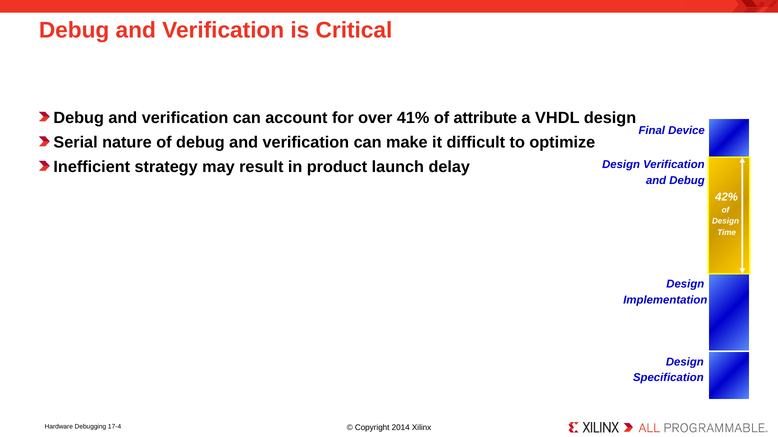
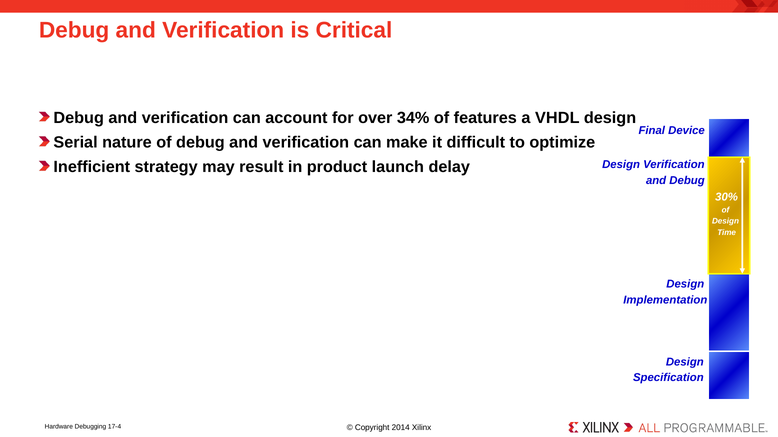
41%: 41% -> 34% (413, 118)
attribute: attribute -> features (485, 118)
42%: 42% -> 30% (727, 197)
